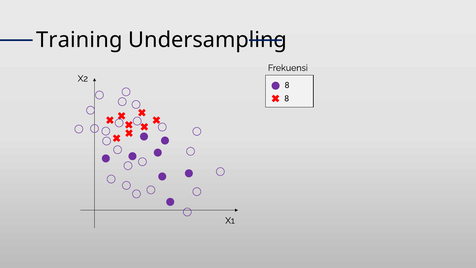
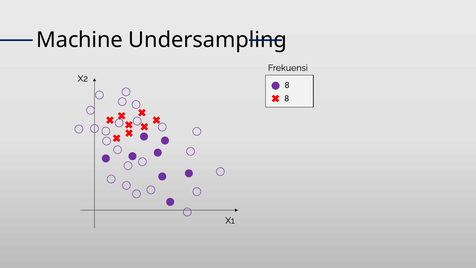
Training: Training -> Machine (80, 40)
